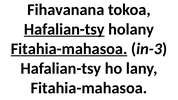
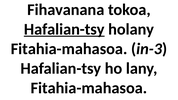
Fitahia-mahasoa underline: present -> none (69, 49)
